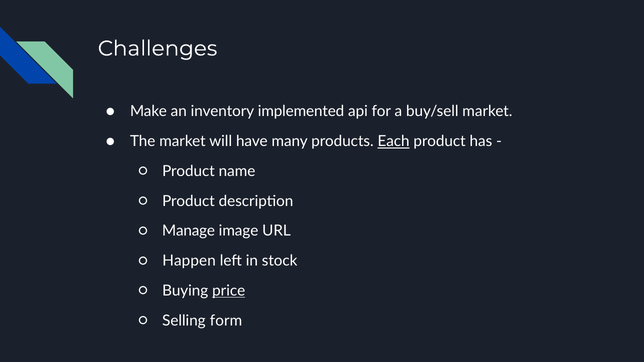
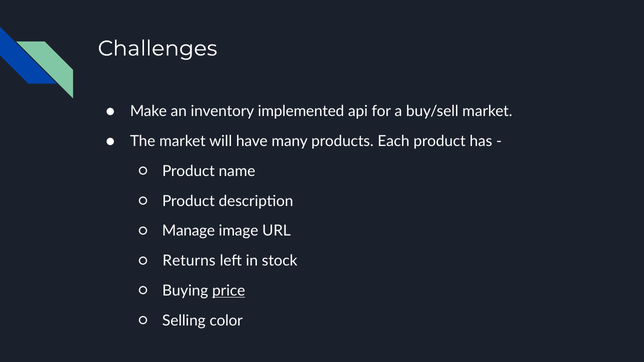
Each underline: present -> none (394, 141)
Happen: Happen -> Returns (189, 261)
form: form -> color (226, 321)
